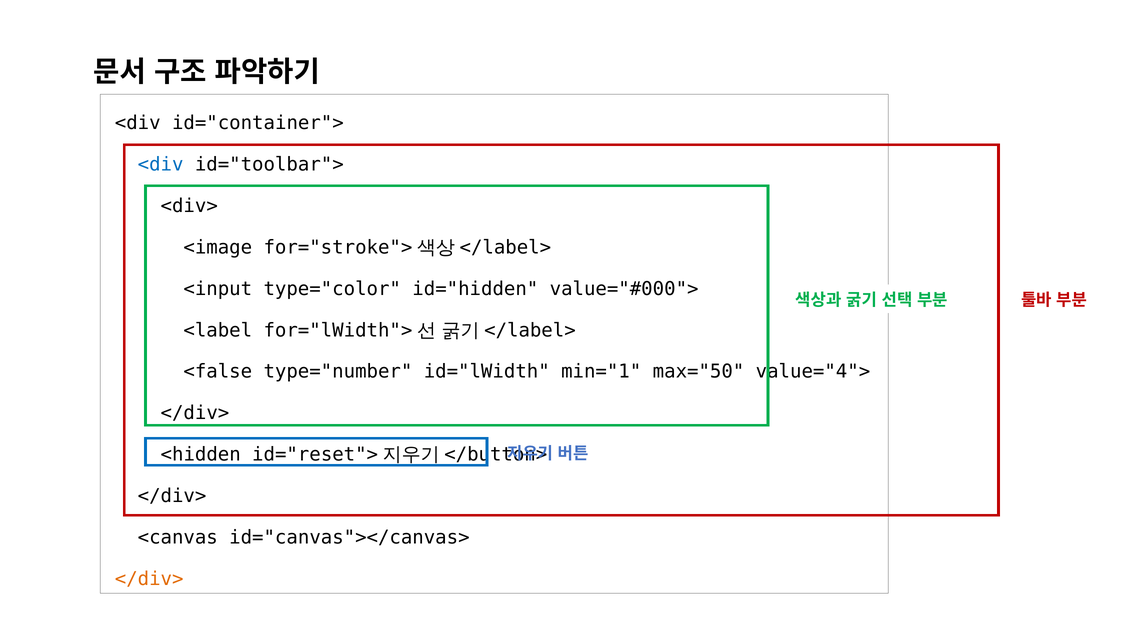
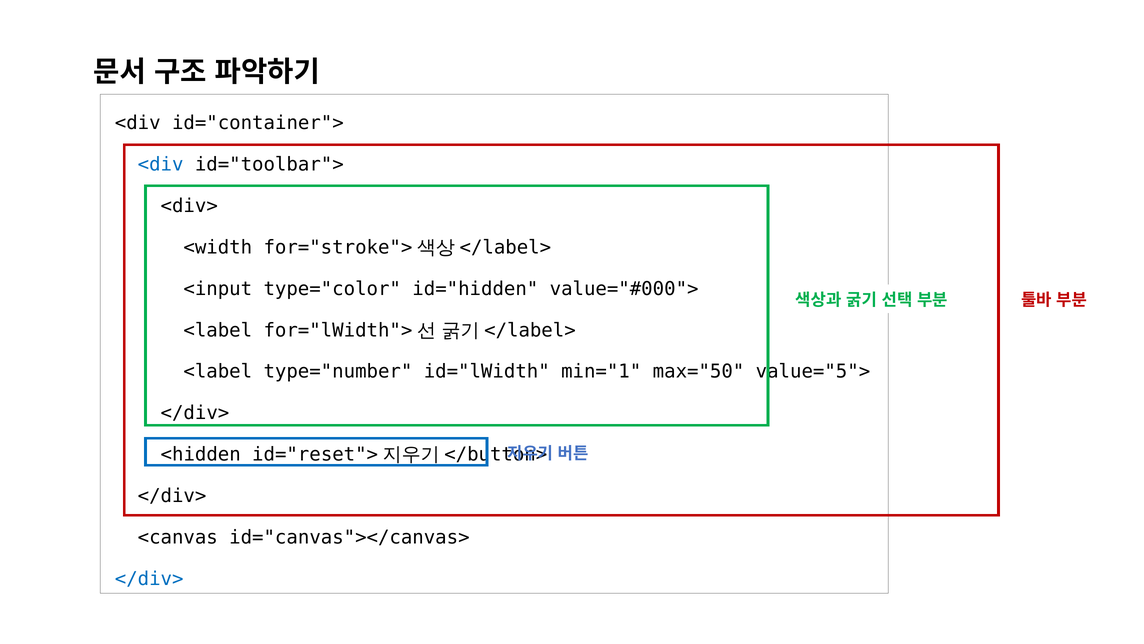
<image: <image -> <width (218, 247)
<false: <false -> <label (218, 371)
value="4">: value="4"> -> value="5"> (813, 371)
</div> colour: orange -> blue (149, 579)
